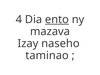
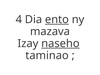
naseho underline: none -> present (60, 43)
